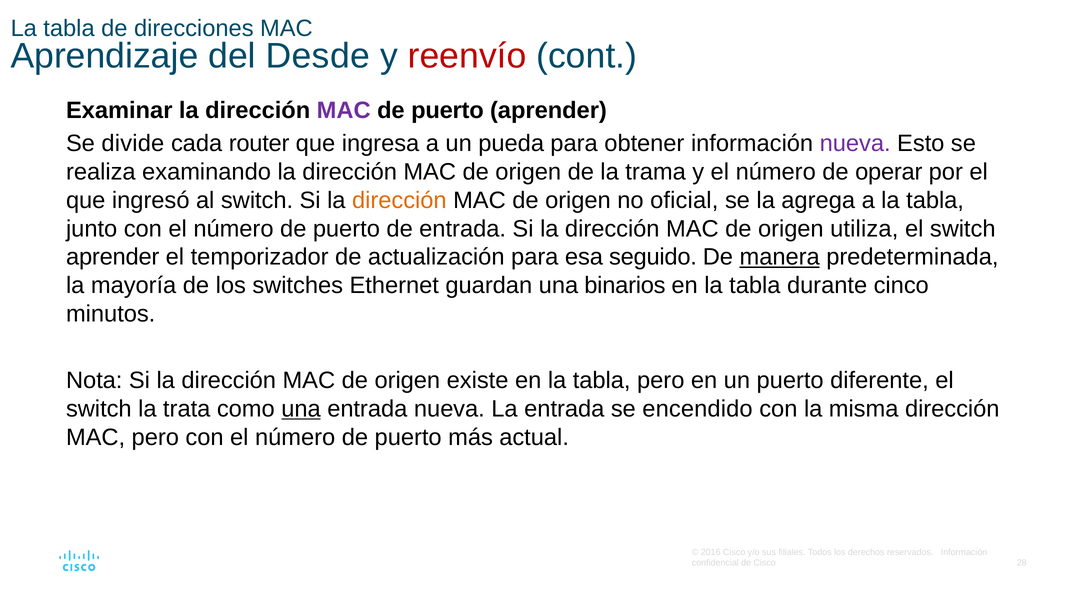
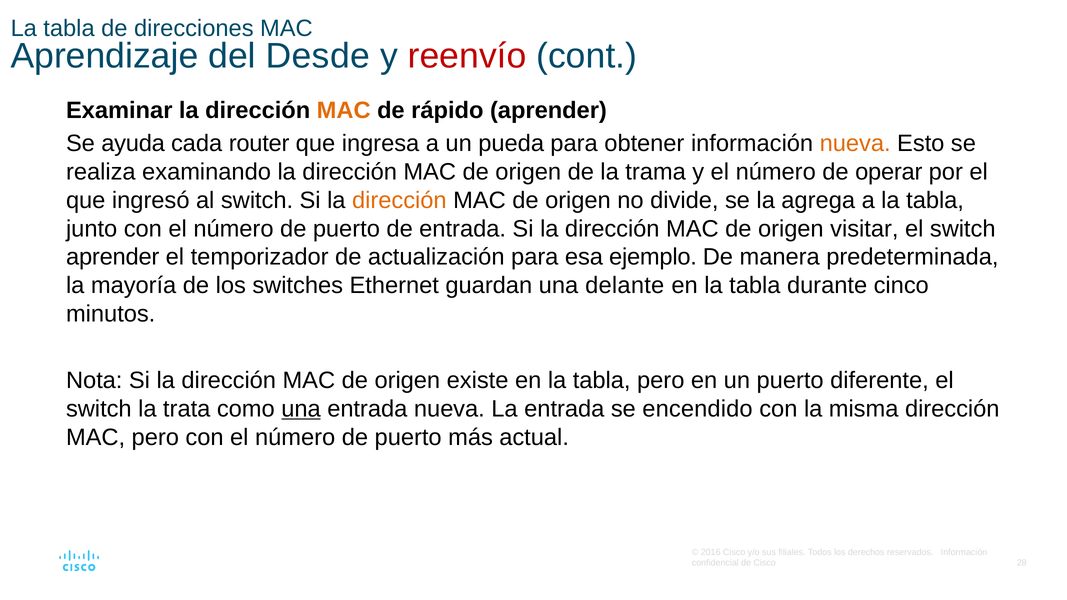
MAC colour: purple -> orange (344, 110)
puerto: puerto -> rápido (447, 110)
divide: divide -> ayuda (133, 143)
nueva colour: purple -> orange (855, 143)
oficial: oficial -> divide (684, 200)
utiliza: utiliza -> visitar (864, 229)
seguido: seguido -> ejemplo (653, 257)
manera underline: present -> none (780, 257)
binarios: binarios -> delante (625, 286)
